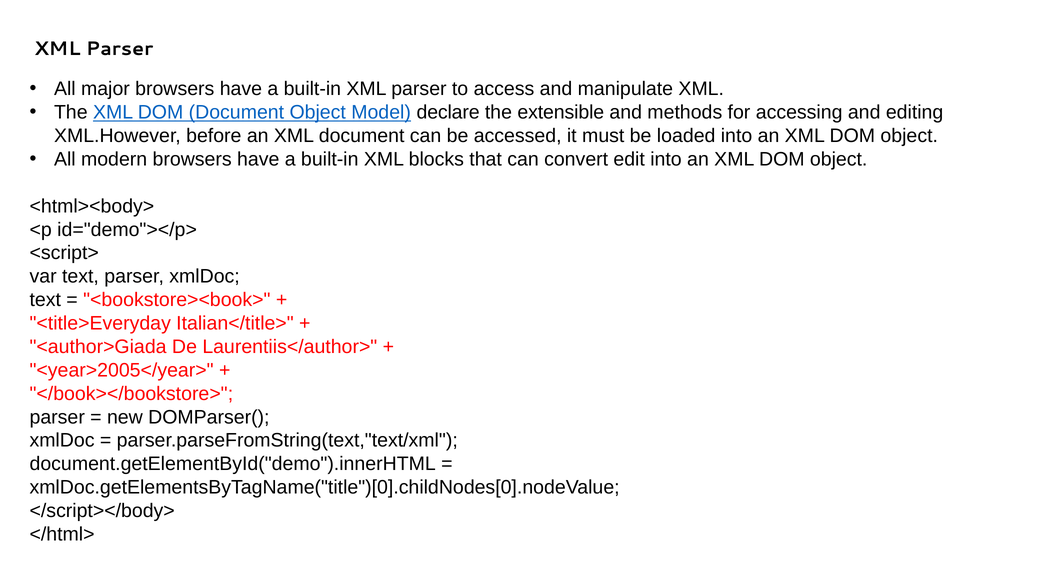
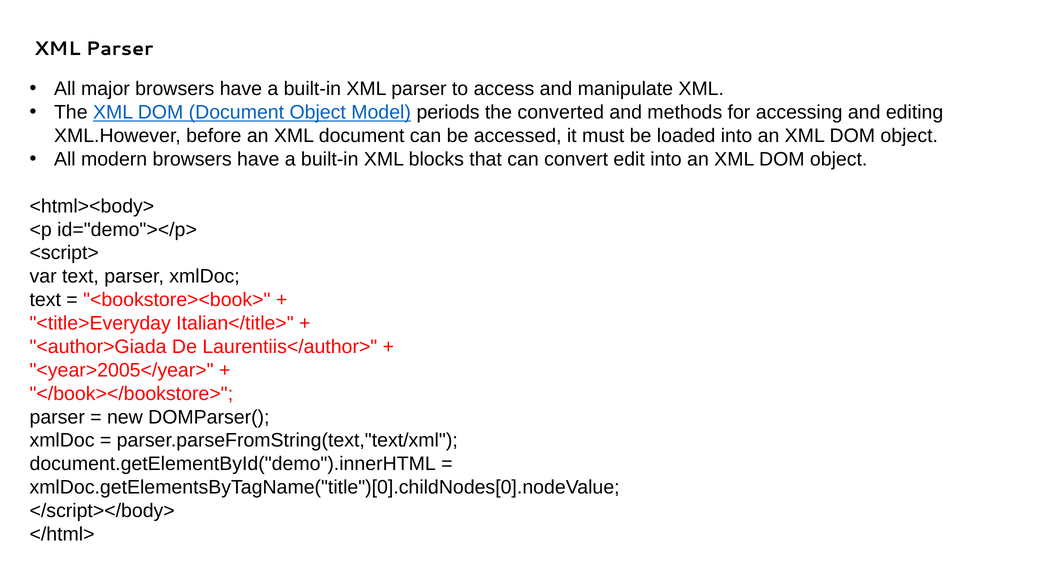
declare: declare -> periods (448, 112)
extensible: extensible -> converted (561, 112)
